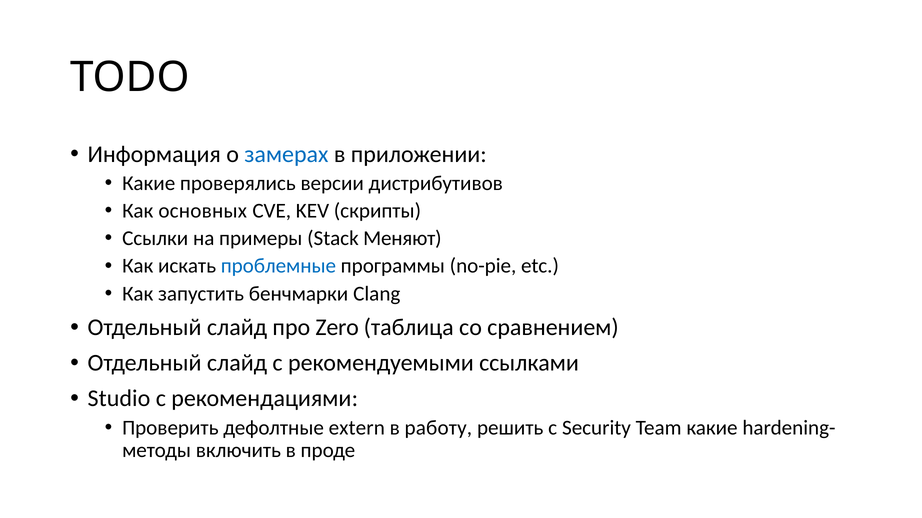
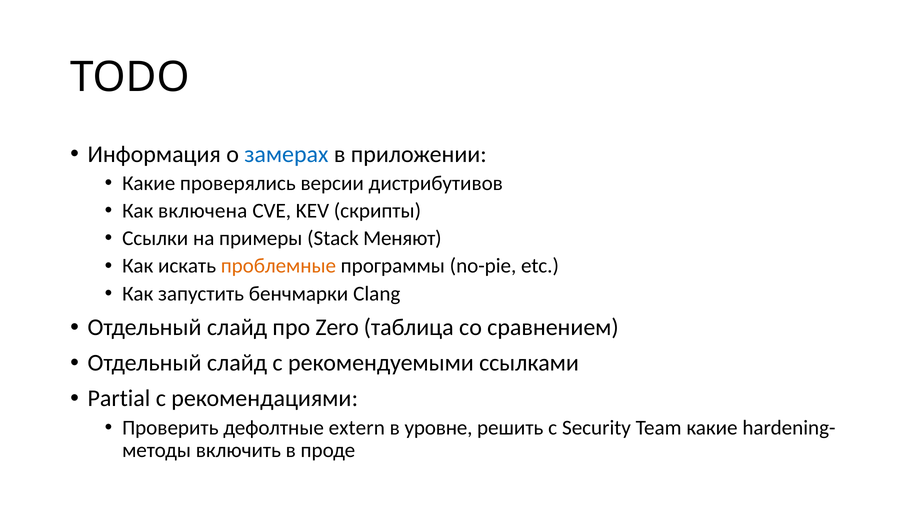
основных: основных -> включена (203, 211)
проблемные colour: blue -> orange (278, 266)
Studio: Studio -> Partial (119, 399)
работу: работу -> уровне (439, 428)
